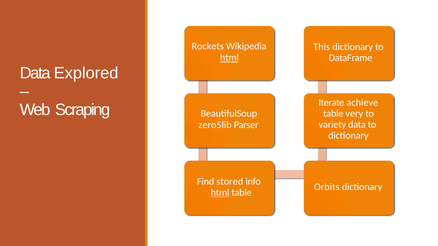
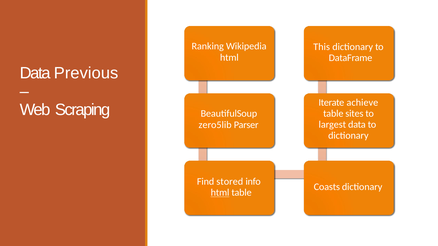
Rockets: Rockets -> Ranking (208, 46)
html underline: present -> none (229, 58)
Explored: Explored -> Previous (86, 73)
very: very -> sites (354, 114)
variety: variety -> largest (332, 125)
Orbits: Orbits -> Coasts (327, 187)
